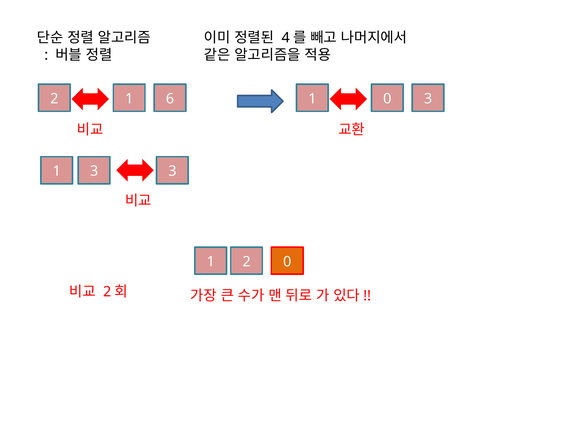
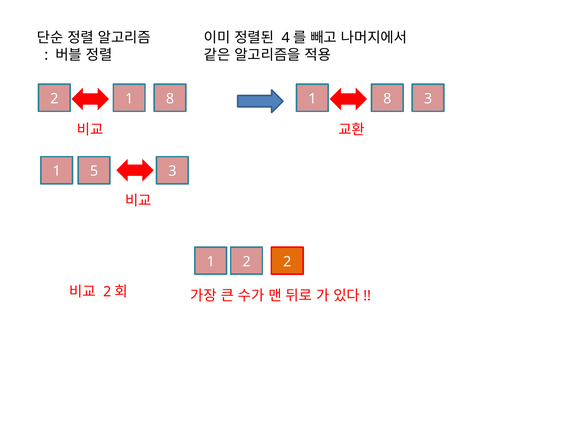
2 1 6: 6 -> 8 (170, 99)
0: 0 -> 8 (387, 99)
1 3: 3 -> 5 (94, 171)
2 0: 0 -> 2 (287, 262)
